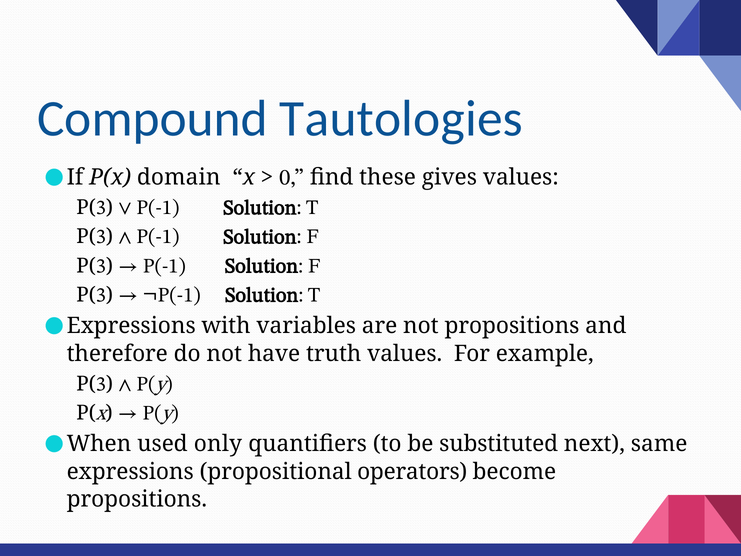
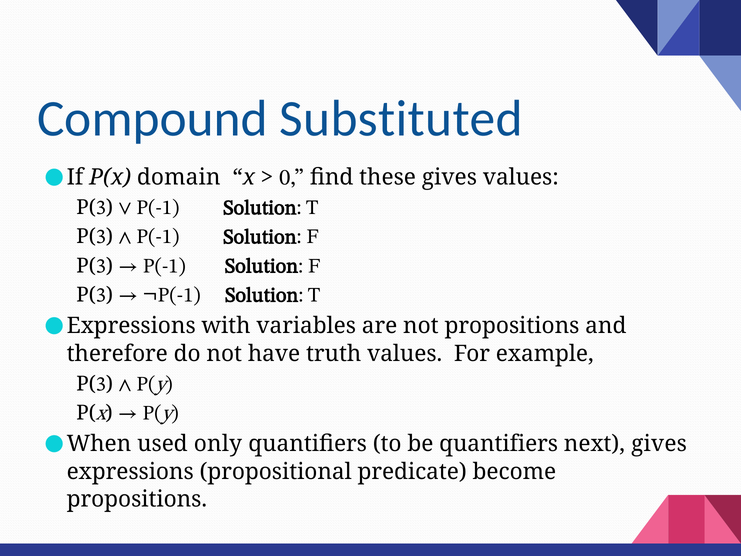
Tautologies: Tautologies -> Substituted (401, 119)
be substituted: substituted -> quantifiers (499, 444)
next same: same -> gives (659, 444)
operators: operators -> predicate (412, 471)
